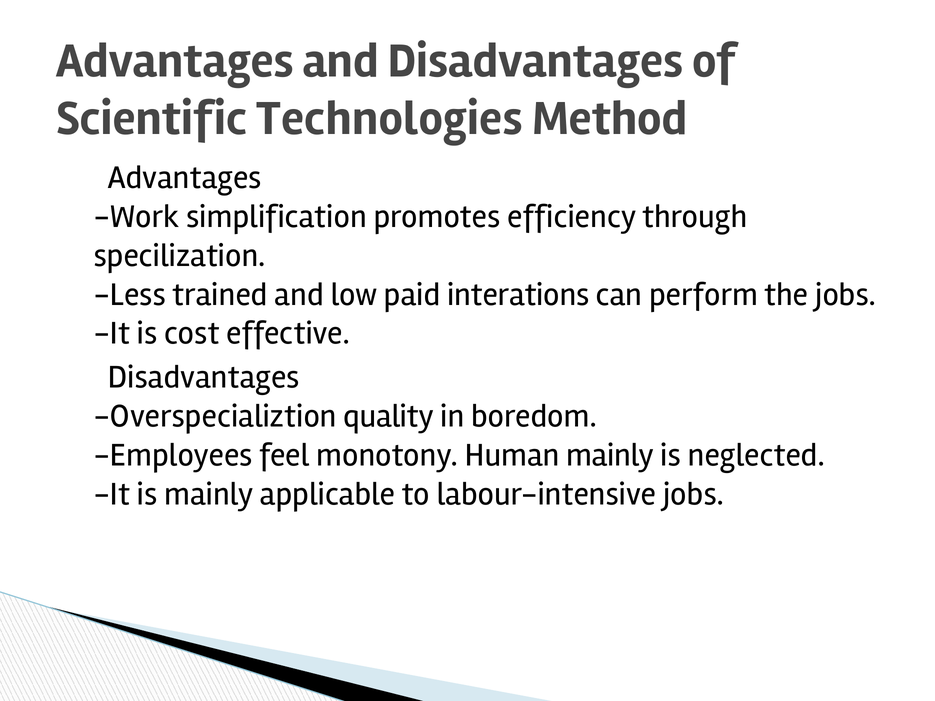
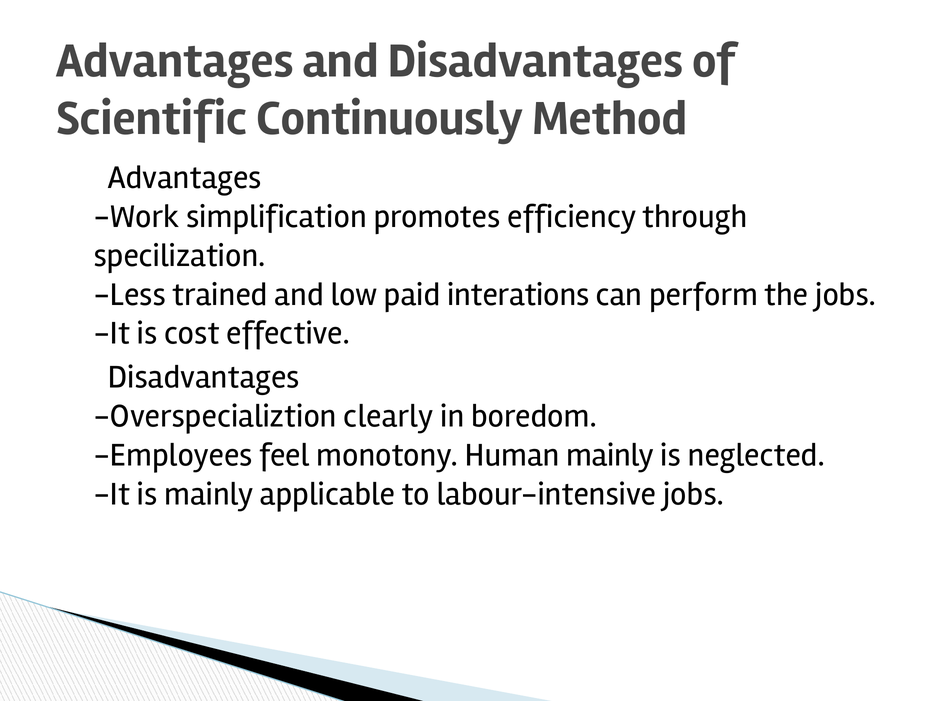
Technologies: Technologies -> Continuously (390, 119)
quality: quality -> clearly (388, 416)
